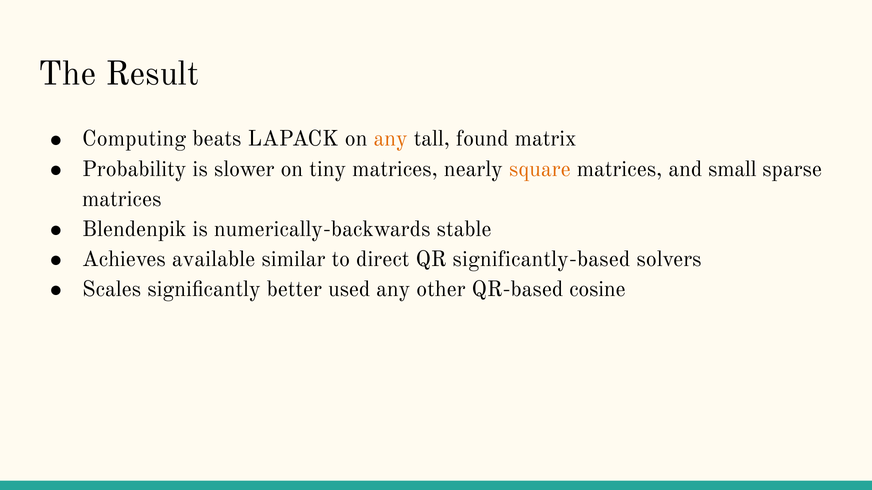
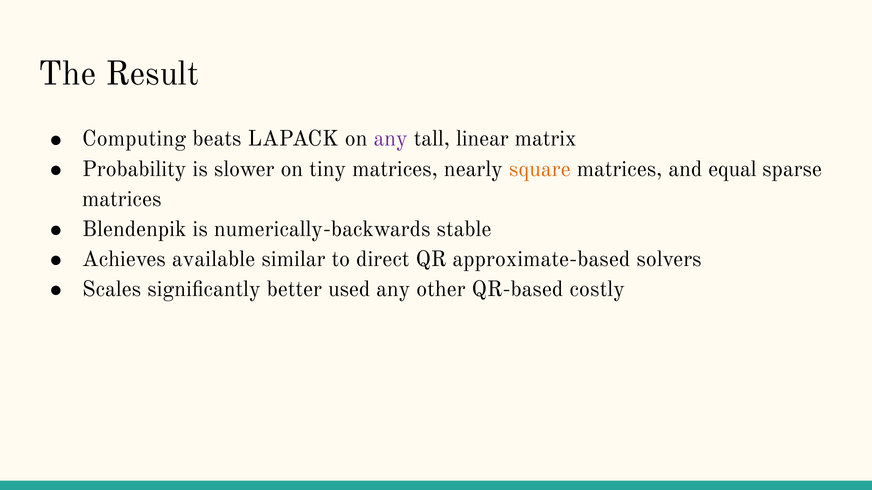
any colour: orange -> purple (391, 139)
found: found -> linear (482, 139)
small: small -> equal (732, 169)
significantly-based: significantly-based -> approximate-based (541, 259)
cosine: cosine -> costly (597, 289)
